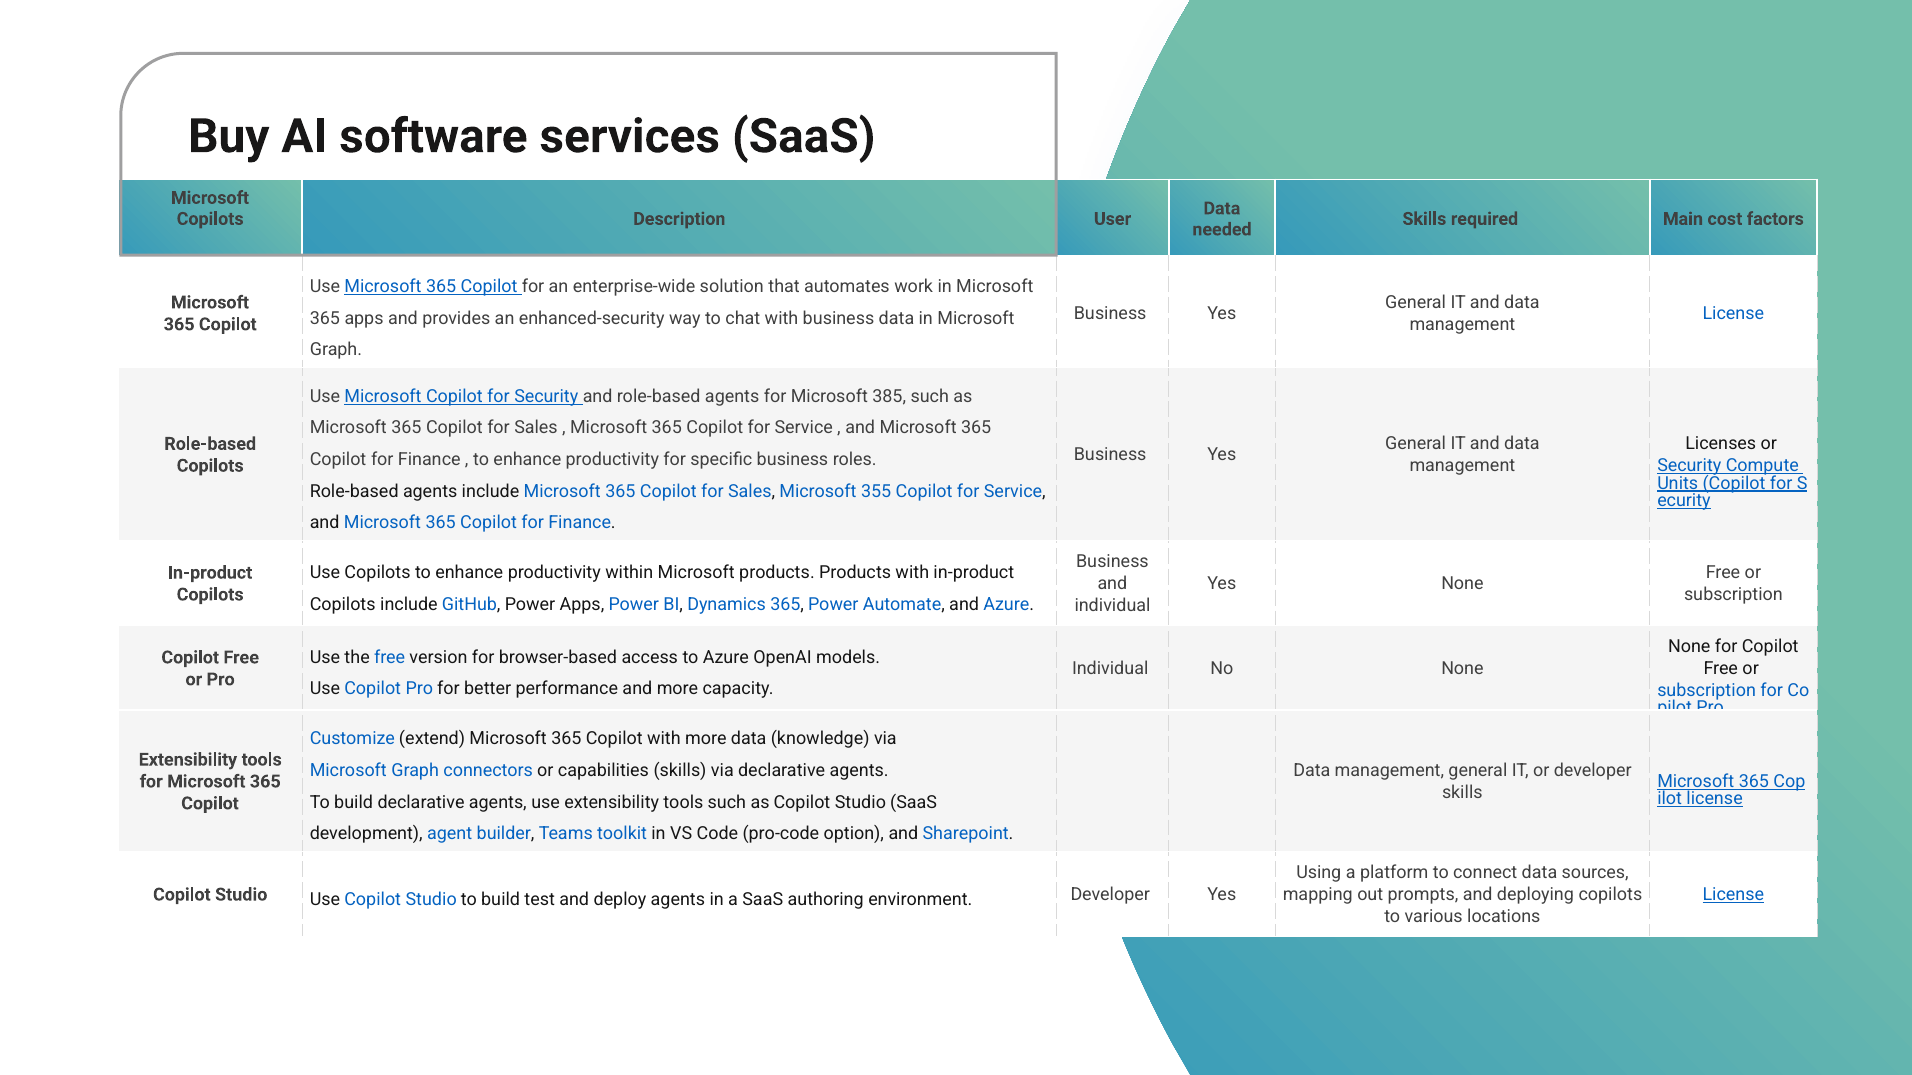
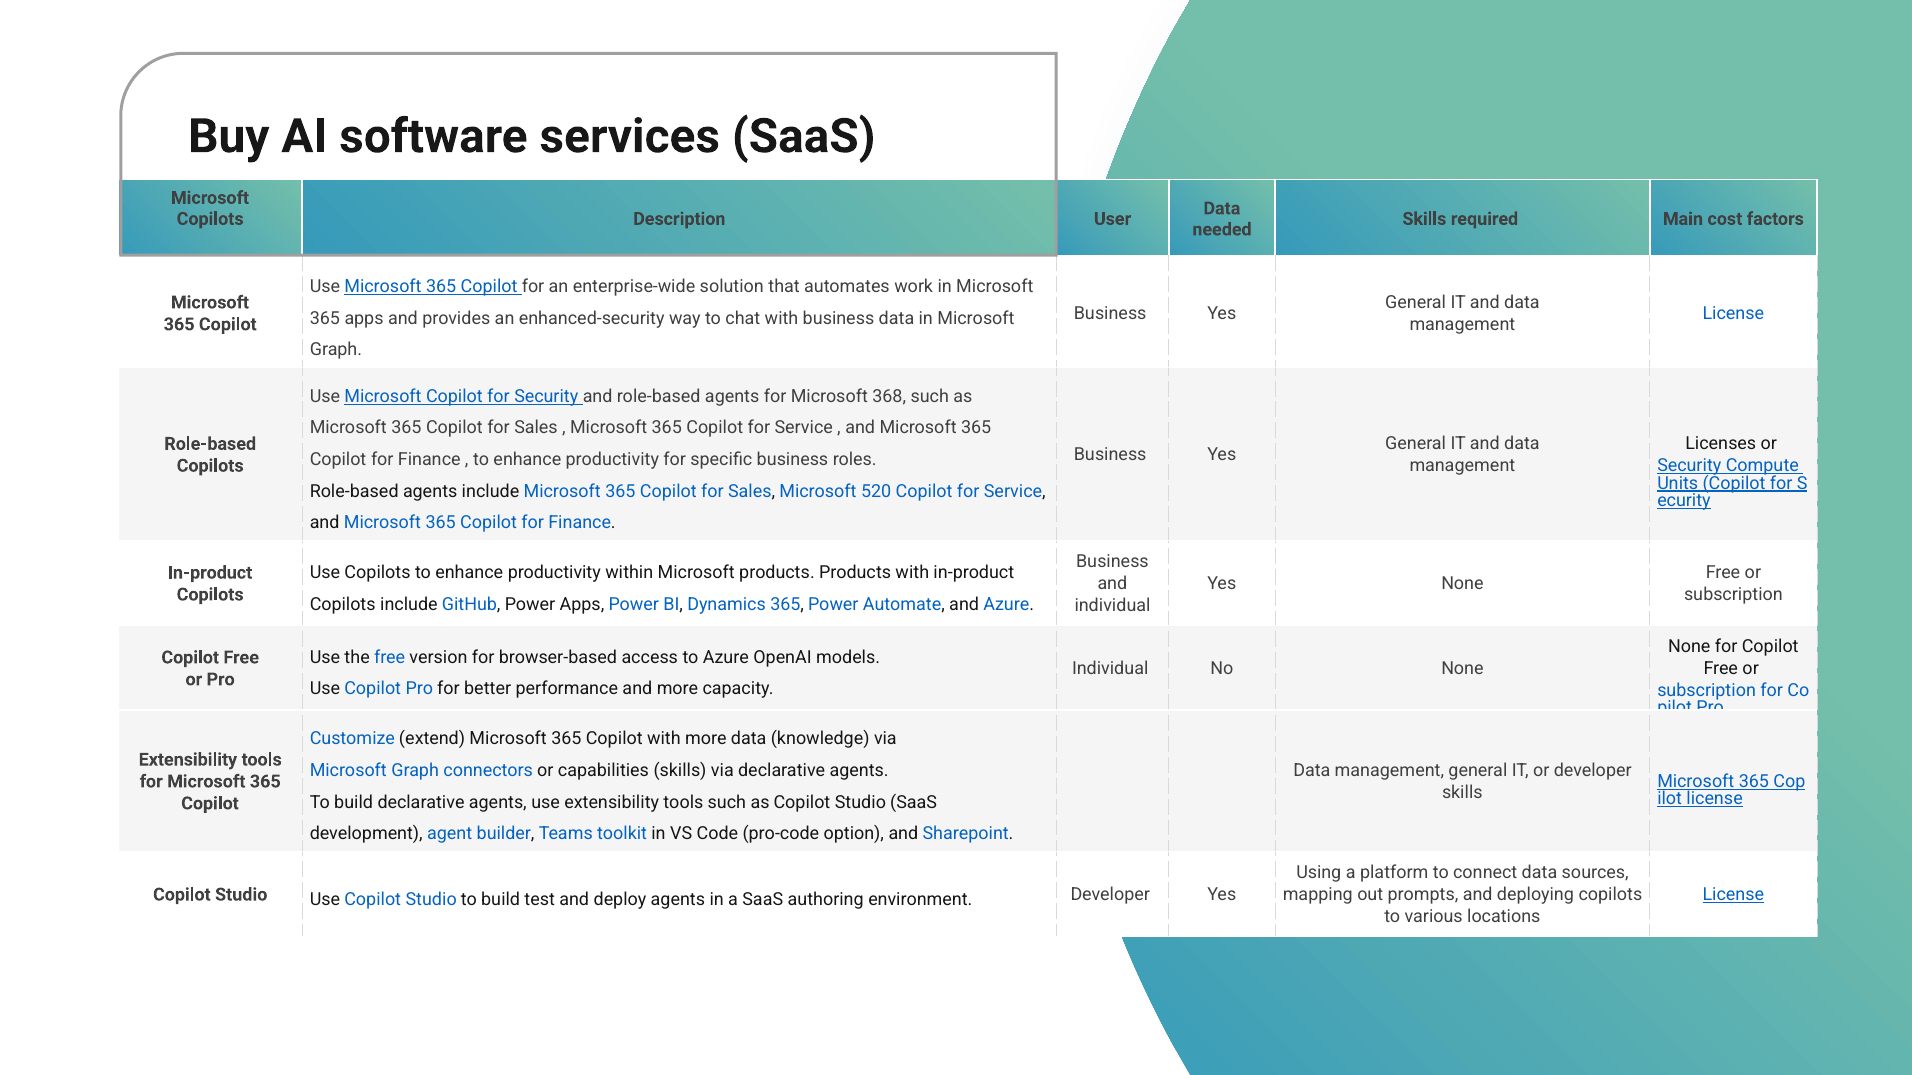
385: 385 -> 368 (889, 397)
355: 355 -> 520 (876, 491)
